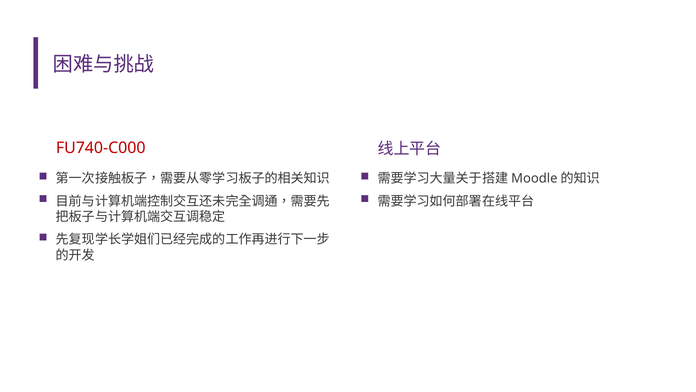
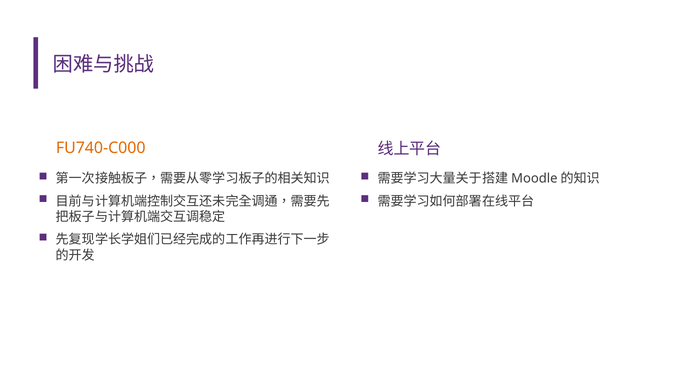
FU740-C000 colour: red -> orange (101, 148)
